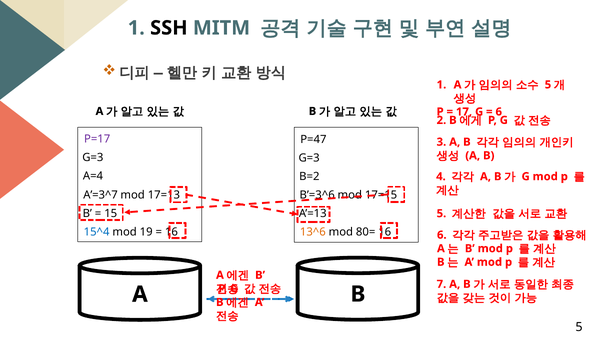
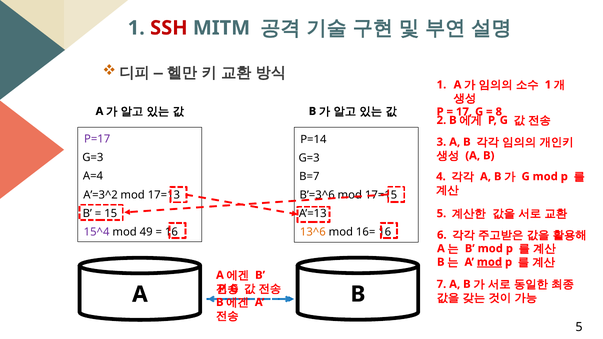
SSH colour: black -> red (169, 28)
5: 5 -> 1 (548, 85)
6: 6 -> 8 (499, 112)
P=47: P=47 -> P=14 (313, 140)
B=2: B=2 -> B=7 (309, 177)
A’=3^7: A’=3^7 -> A’=3^2 (101, 195)
15^4 colour: blue -> purple (97, 232)
19: 19 -> 49 (146, 232)
80=: 80= -> 16= (366, 232)
mod underline: none -> present (489, 262)
